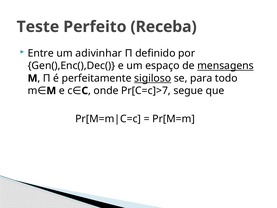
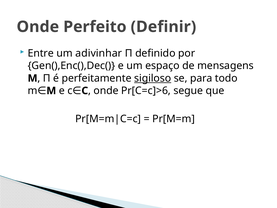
Teste: Teste -> Onde (38, 27)
Receba: Receba -> Definir (163, 27)
mensagens underline: present -> none (225, 66)
Pr[C=c]>7: Pr[C=c]>7 -> Pr[C=c]>6 (146, 91)
